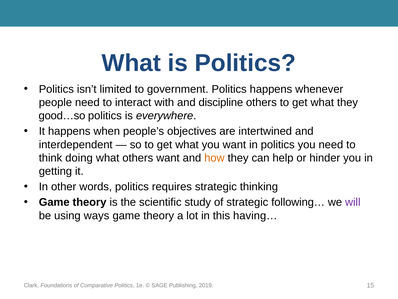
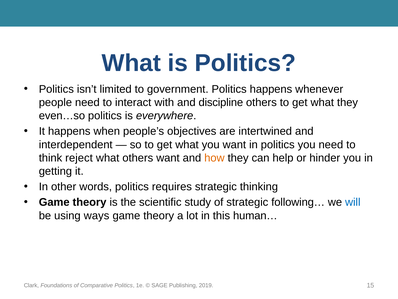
good…so: good…so -> even…so (62, 116)
doing: doing -> reject (79, 158)
will colour: purple -> blue (353, 202)
having…: having… -> human… (255, 215)
